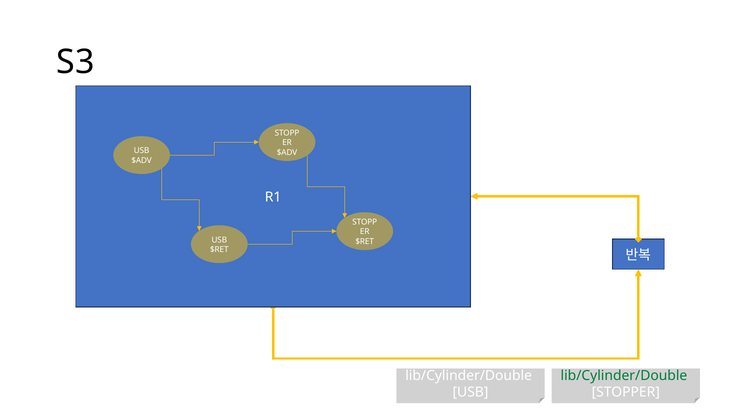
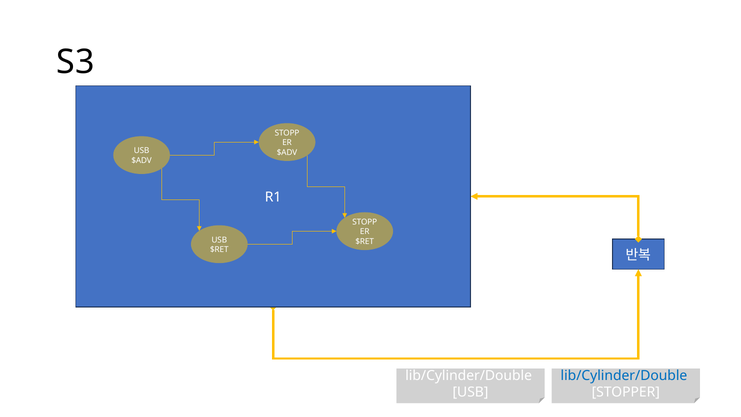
lib/Cylinder/Double colour: green -> blue (624, 375)
